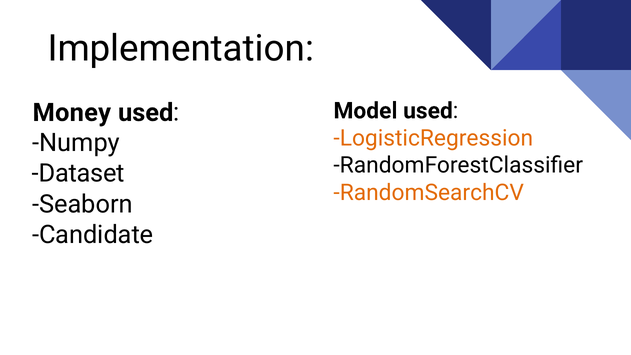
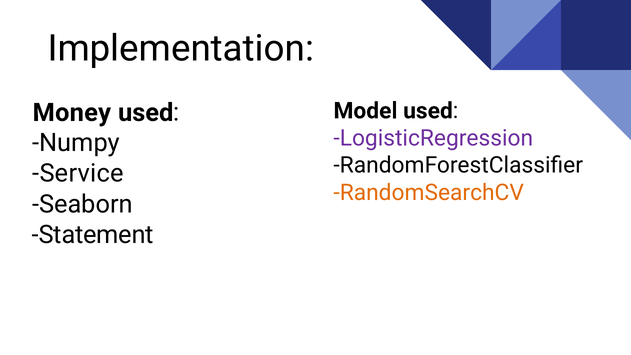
LogisticRegression colour: orange -> purple (433, 138)
Dataset: Dataset -> Service (78, 174)
Candidate: Candidate -> Statement (93, 235)
